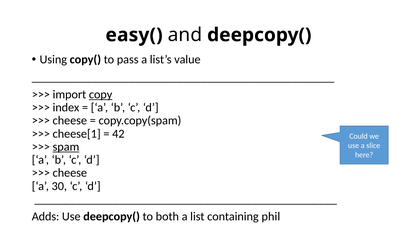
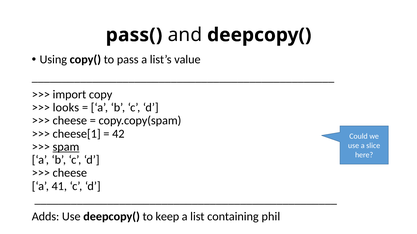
easy(: easy( -> pass( (134, 35)
copy underline: present -> none (101, 95)
index: index -> looks (66, 108)
30: 30 -> 41 (59, 187)
both: both -> keep (167, 217)
